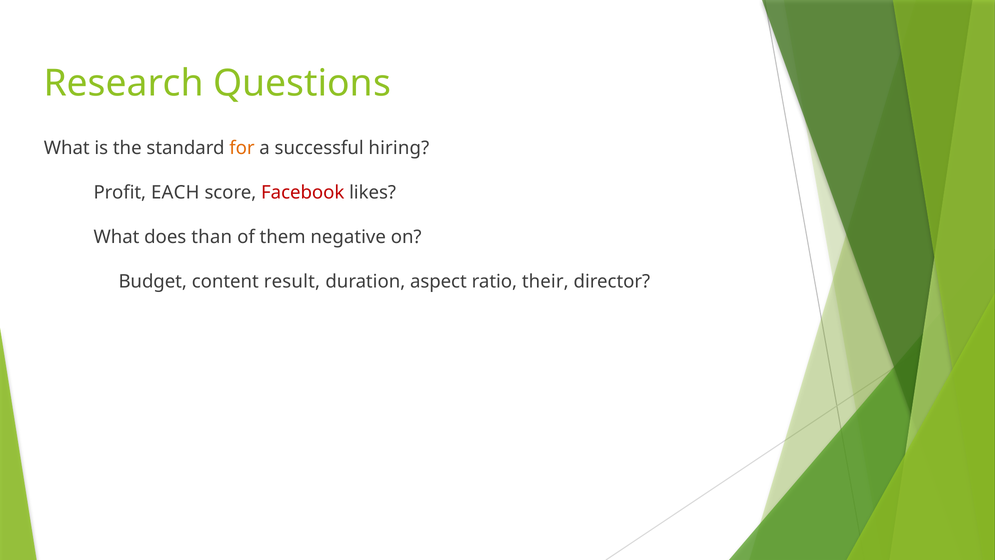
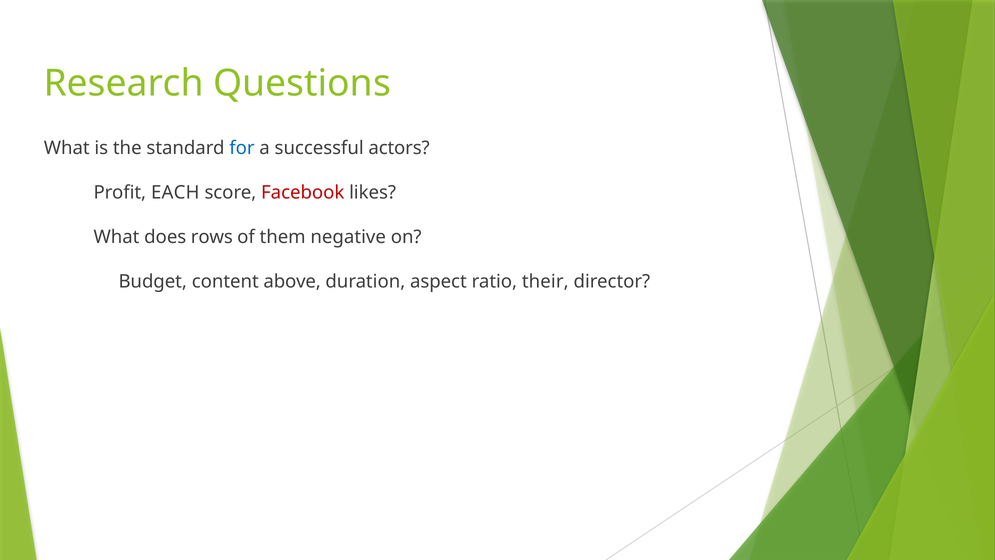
for colour: orange -> blue (242, 148)
hiring: hiring -> actors (399, 148)
than: than -> rows (212, 237)
result: result -> above (292, 281)
